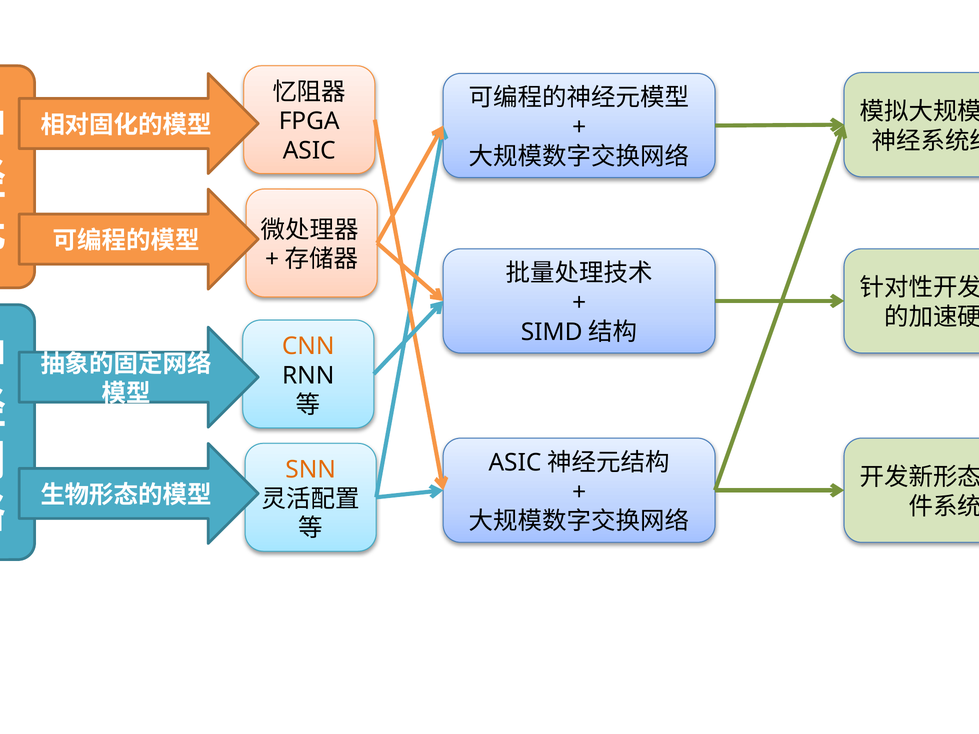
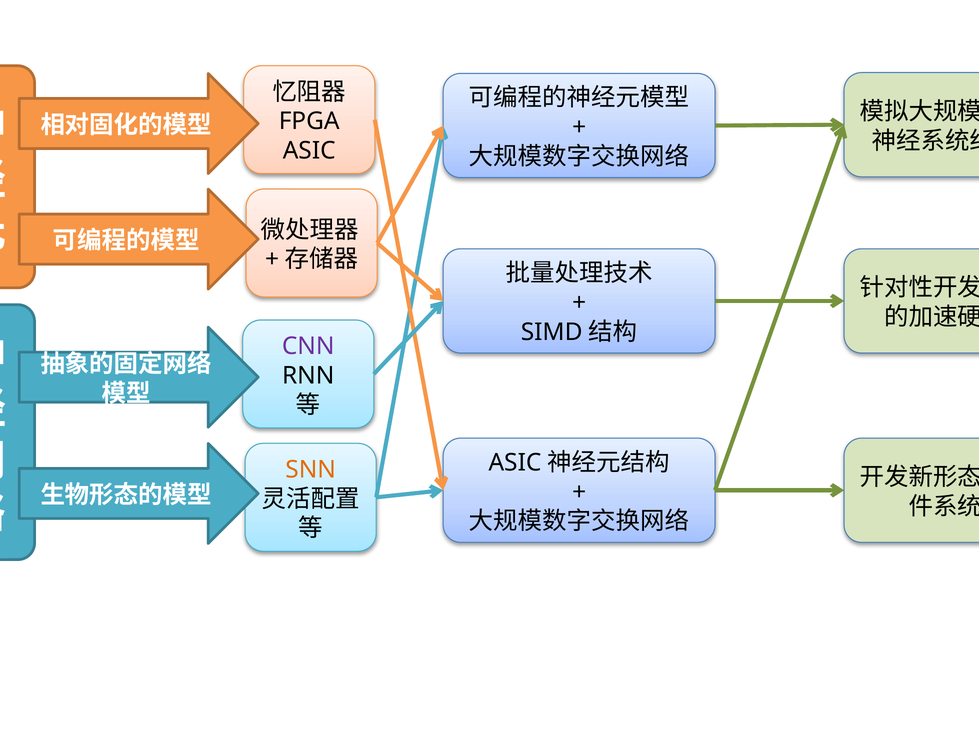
CNN colour: orange -> purple (308, 346)
